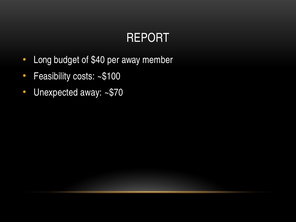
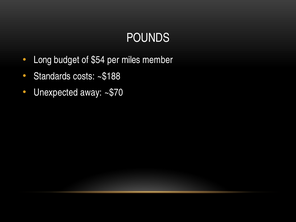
REPORT: REPORT -> POUNDS (148, 38)
$40: $40 -> $54 (98, 60)
per away: away -> miles (131, 60)
Feasibility: Feasibility -> Standards (52, 76)
~$100: ~$100 -> ~$188 (109, 76)
